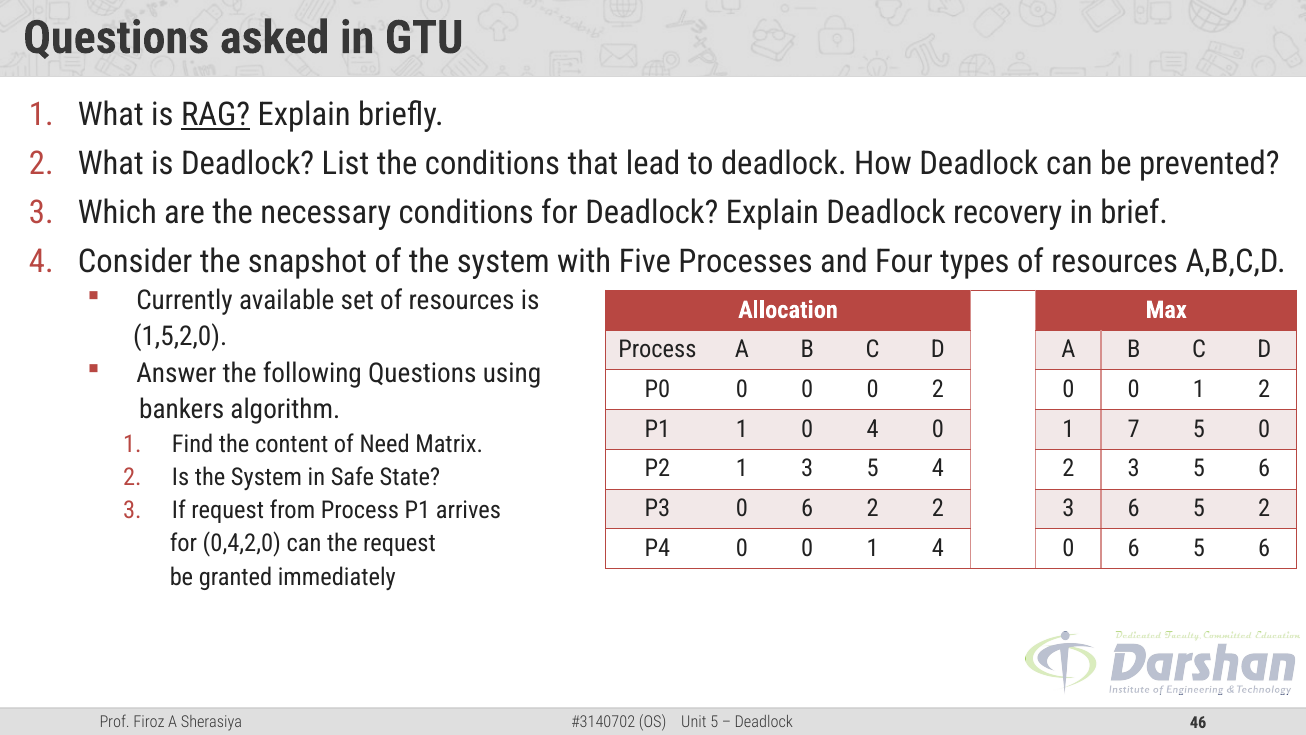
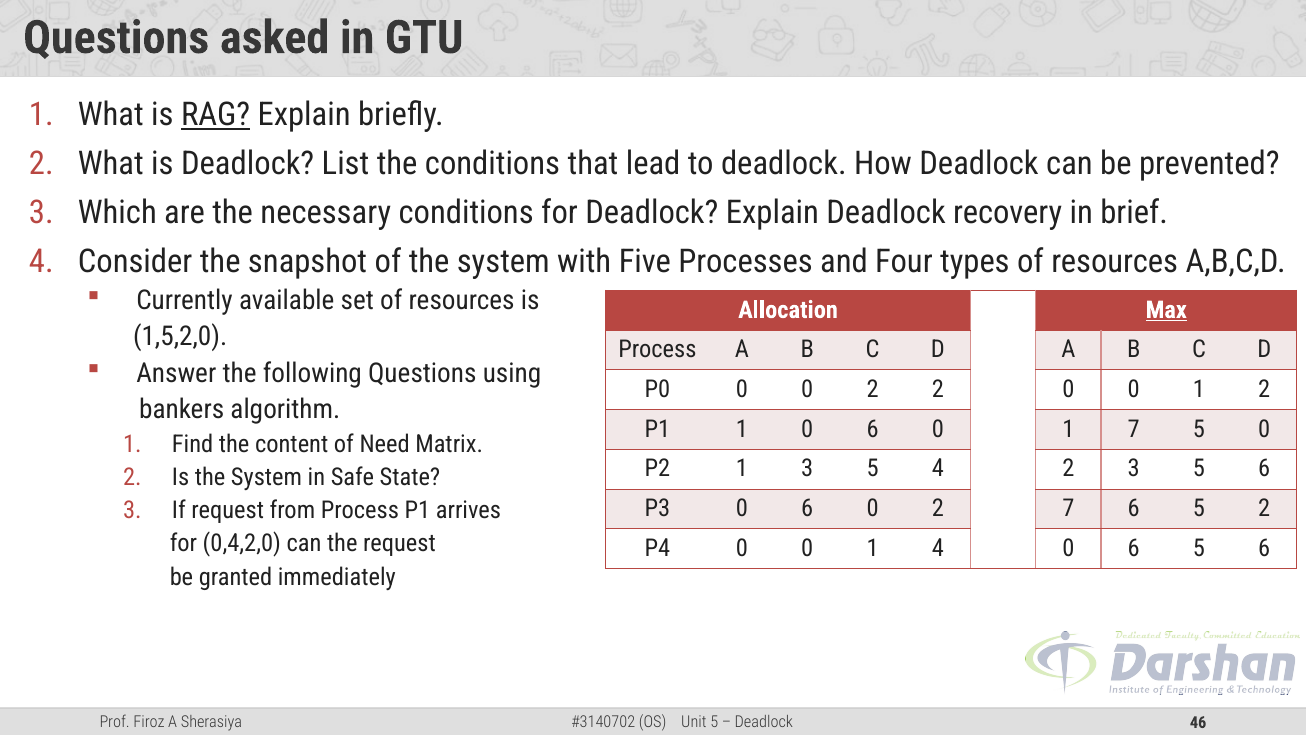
Max underline: none -> present (1166, 310)
0 0 0: 0 -> 2 (873, 389)
1 0 4: 4 -> 6 (873, 429)
P3 0 6 2: 2 -> 0 (873, 508)
3: 3 -> 7 (1068, 508)
